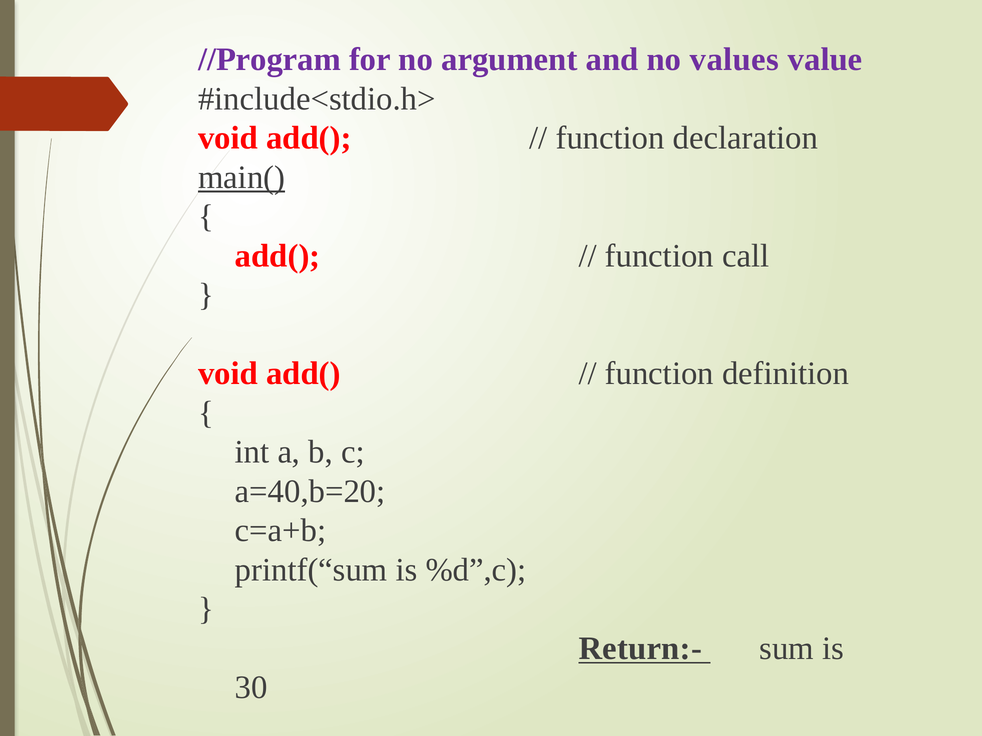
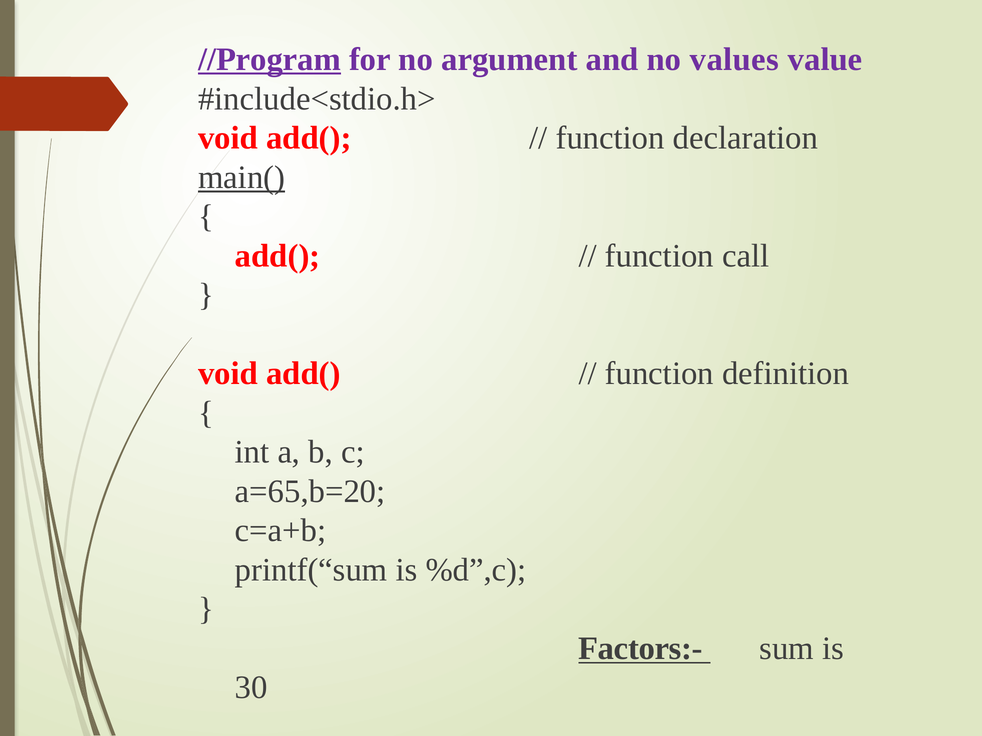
//Program underline: none -> present (270, 60)
a=40,b=20: a=40,b=20 -> a=65,b=20 (310, 492)
Return:-: Return:- -> Factors:- (641, 649)
